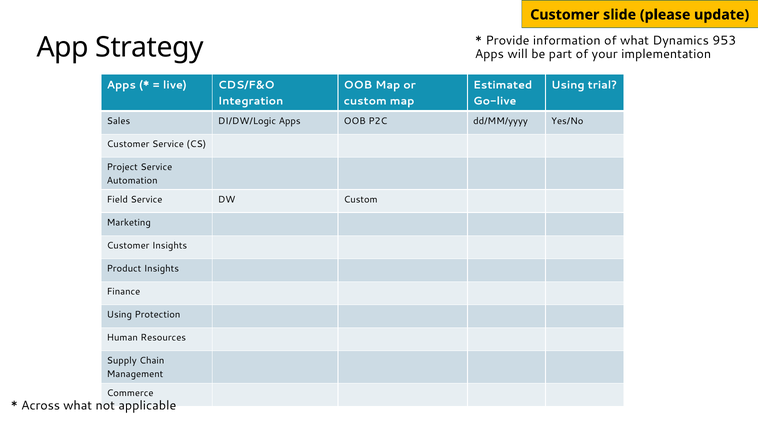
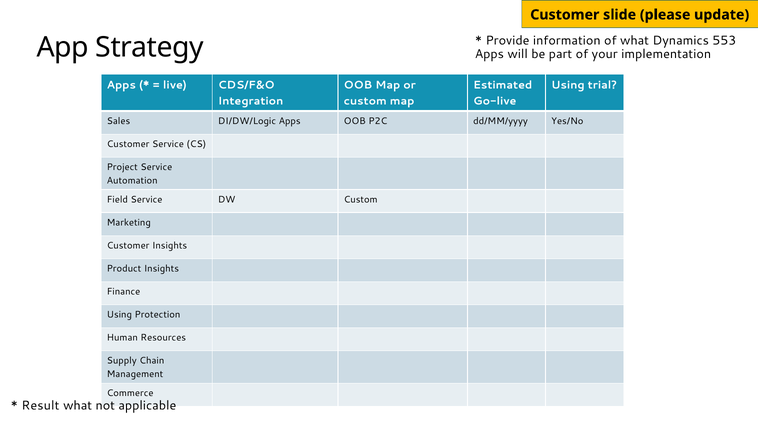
953: 953 -> 553 (724, 40)
Across: Across -> Result (40, 406)
